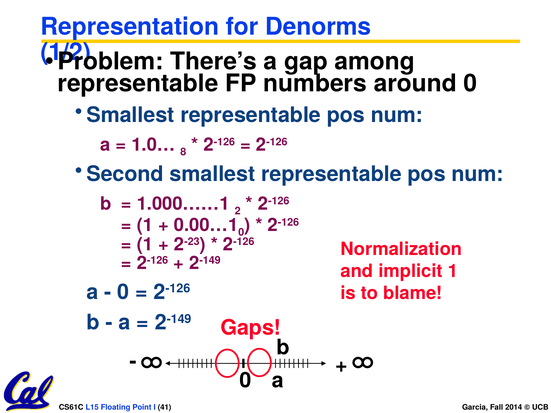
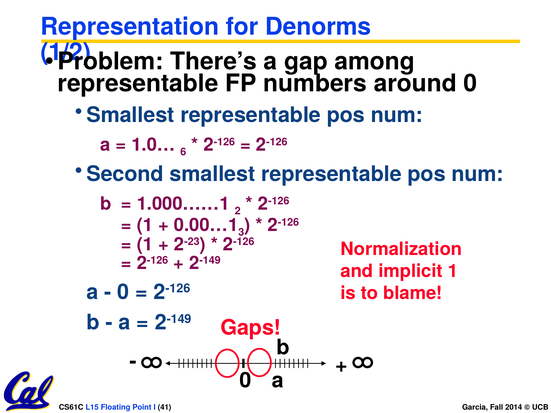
8: 8 -> 6 (183, 152)
0: 0 -> 3 (241, 232)
